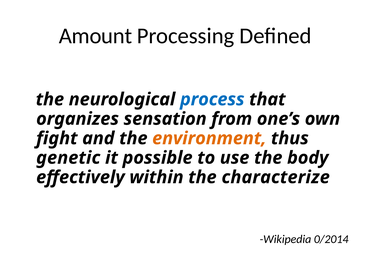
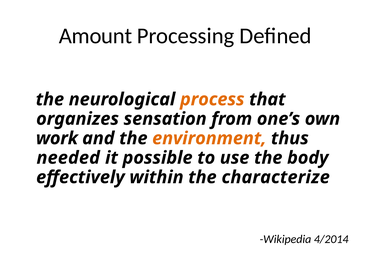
process colour: blue -> orange (212, 99)
fight: fight -> work (57, 138)
genetic: genetic -> needed (68, 158)
0/2014: 0/2014 -> 4/2014 (331, 239)
